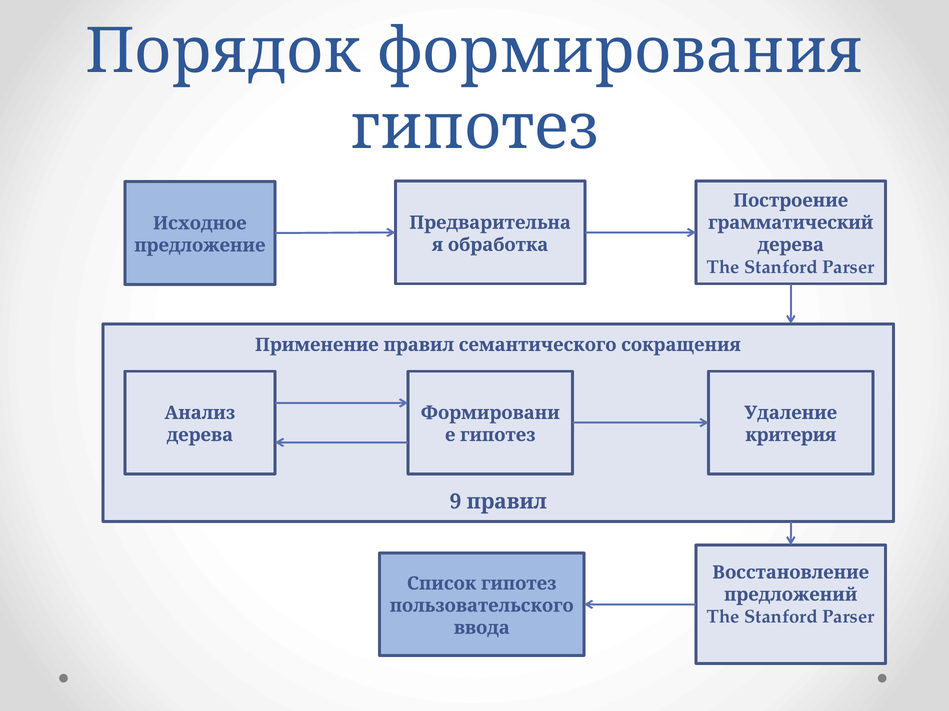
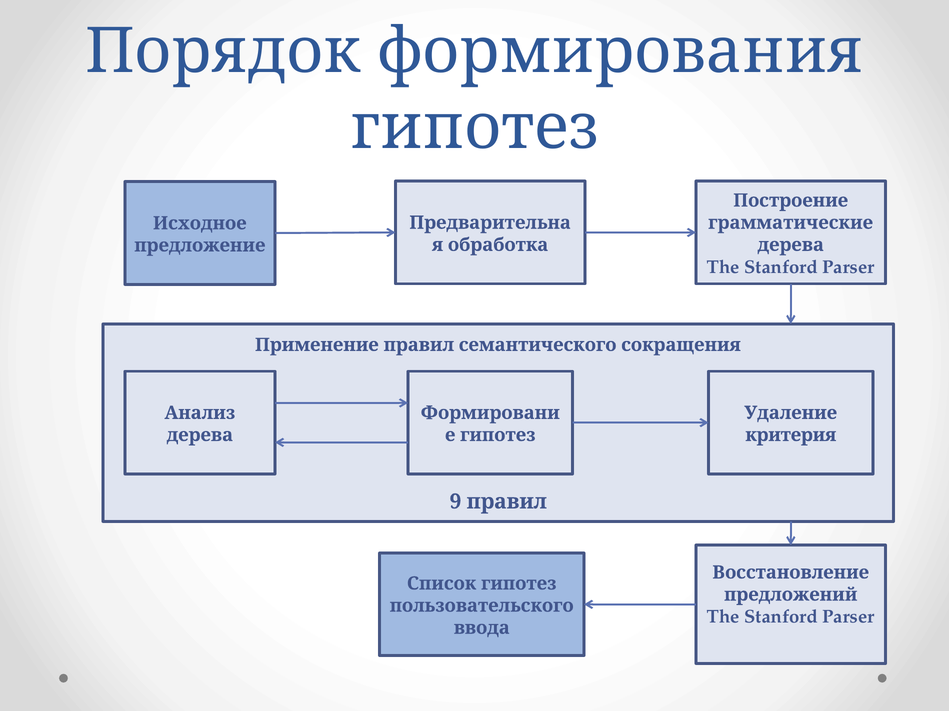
грамматический: грамматический -> грамматические (791, 223)
